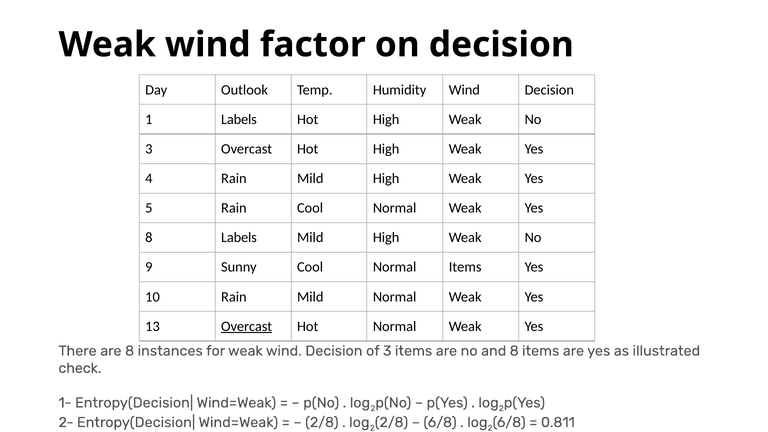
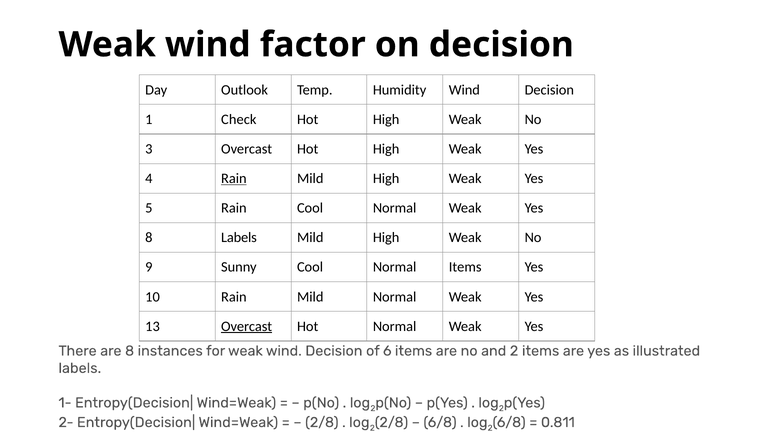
1 Labels: Labels -> Check (239, 119)
Rain underline: none -> present (234, 179)
of 3: 3 -> 6 (387, 351)
and 8: 8 -> 2 (514, 351)
check: check -> labels (80, 368)
